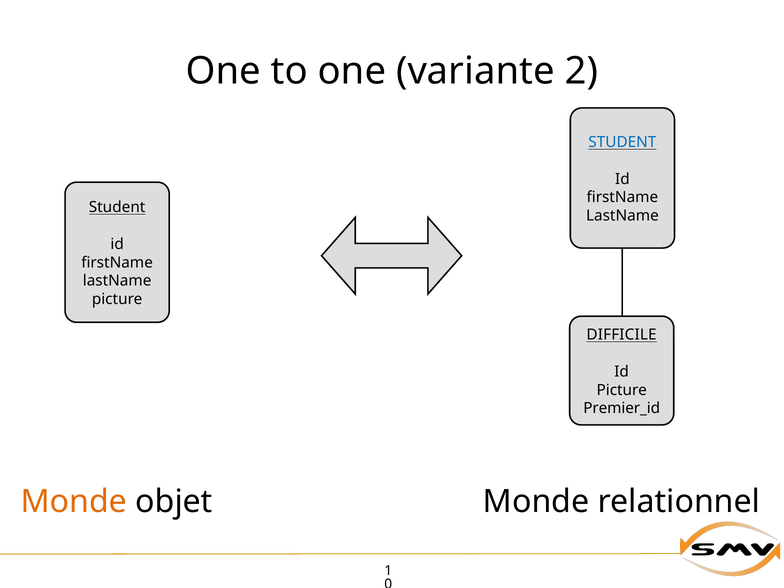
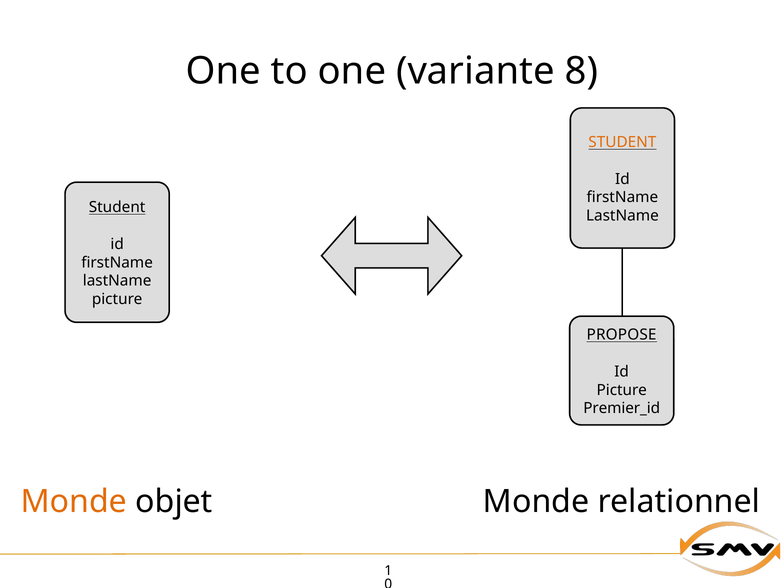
2: 2 -> 8 (581, 71)
STUDENT colour: blue -> orange (622, 142)
DIFFICILE: DIFFICILE -> PROPOSE (622, 335)
